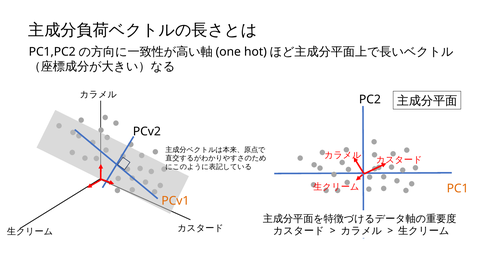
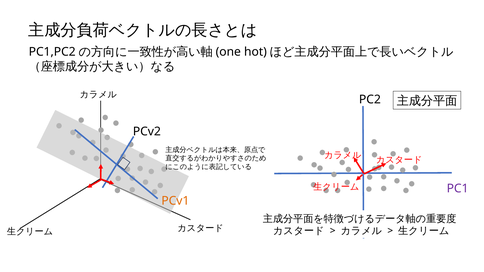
PC1 colour: orange -> purple (458, 189)
